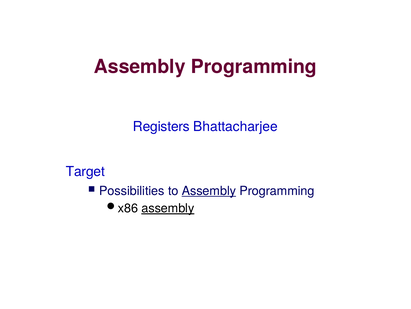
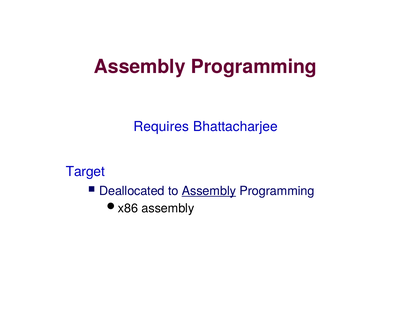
Registers: Registers -> Requires (161, 126)
Possibilities: Possibilities -> Deallocated (132, 191)
assembly underline: present -> none (168, 208)
